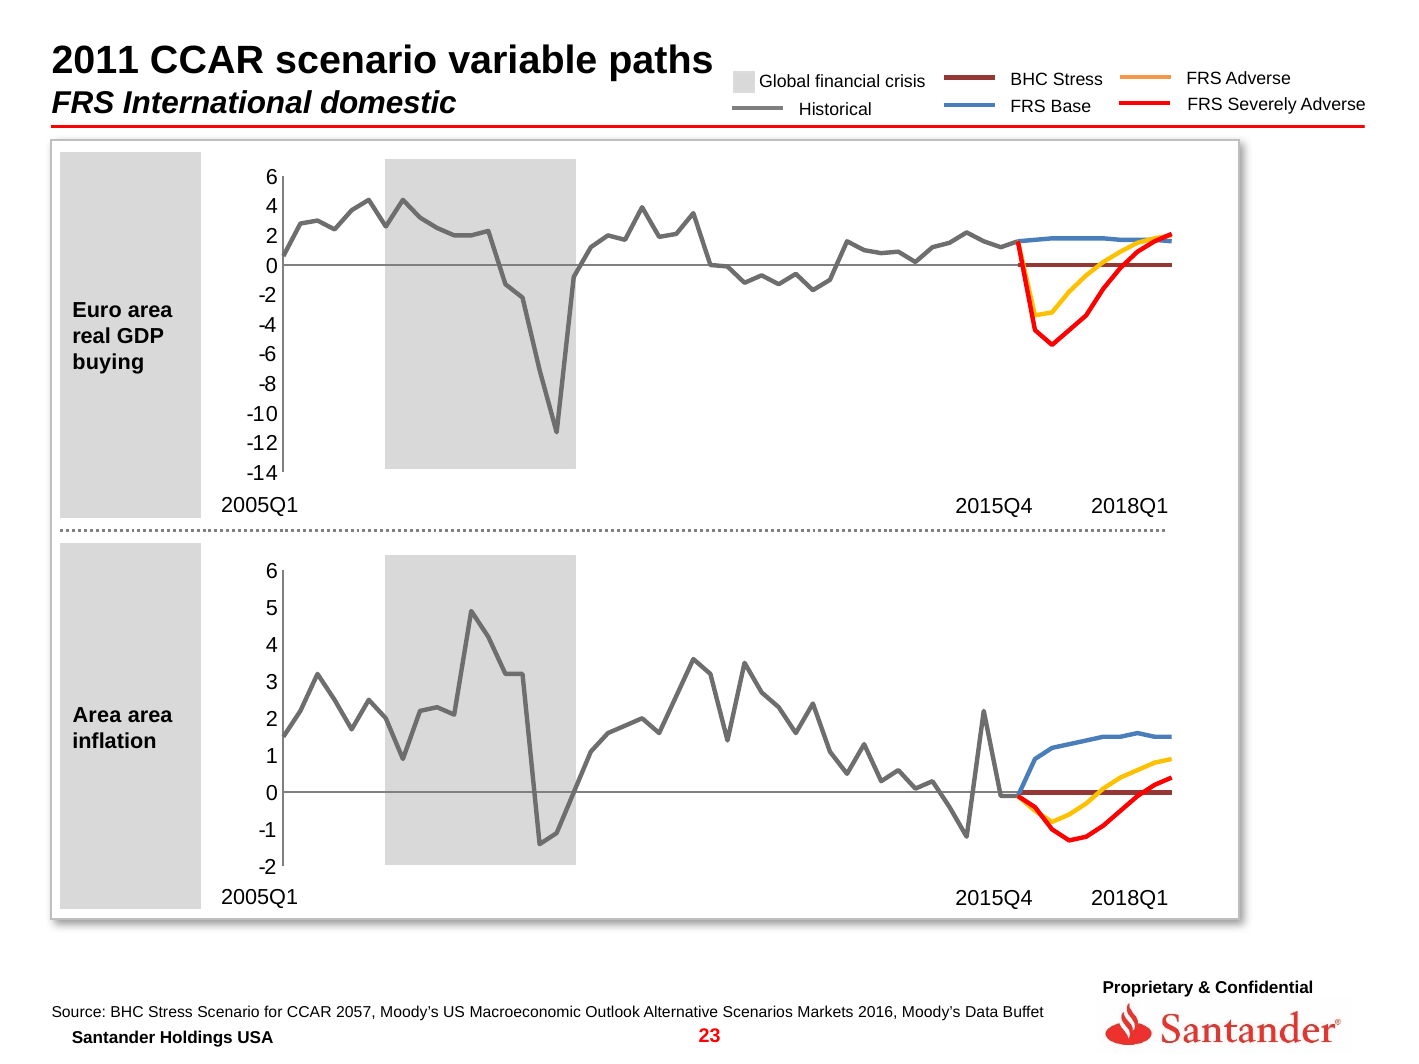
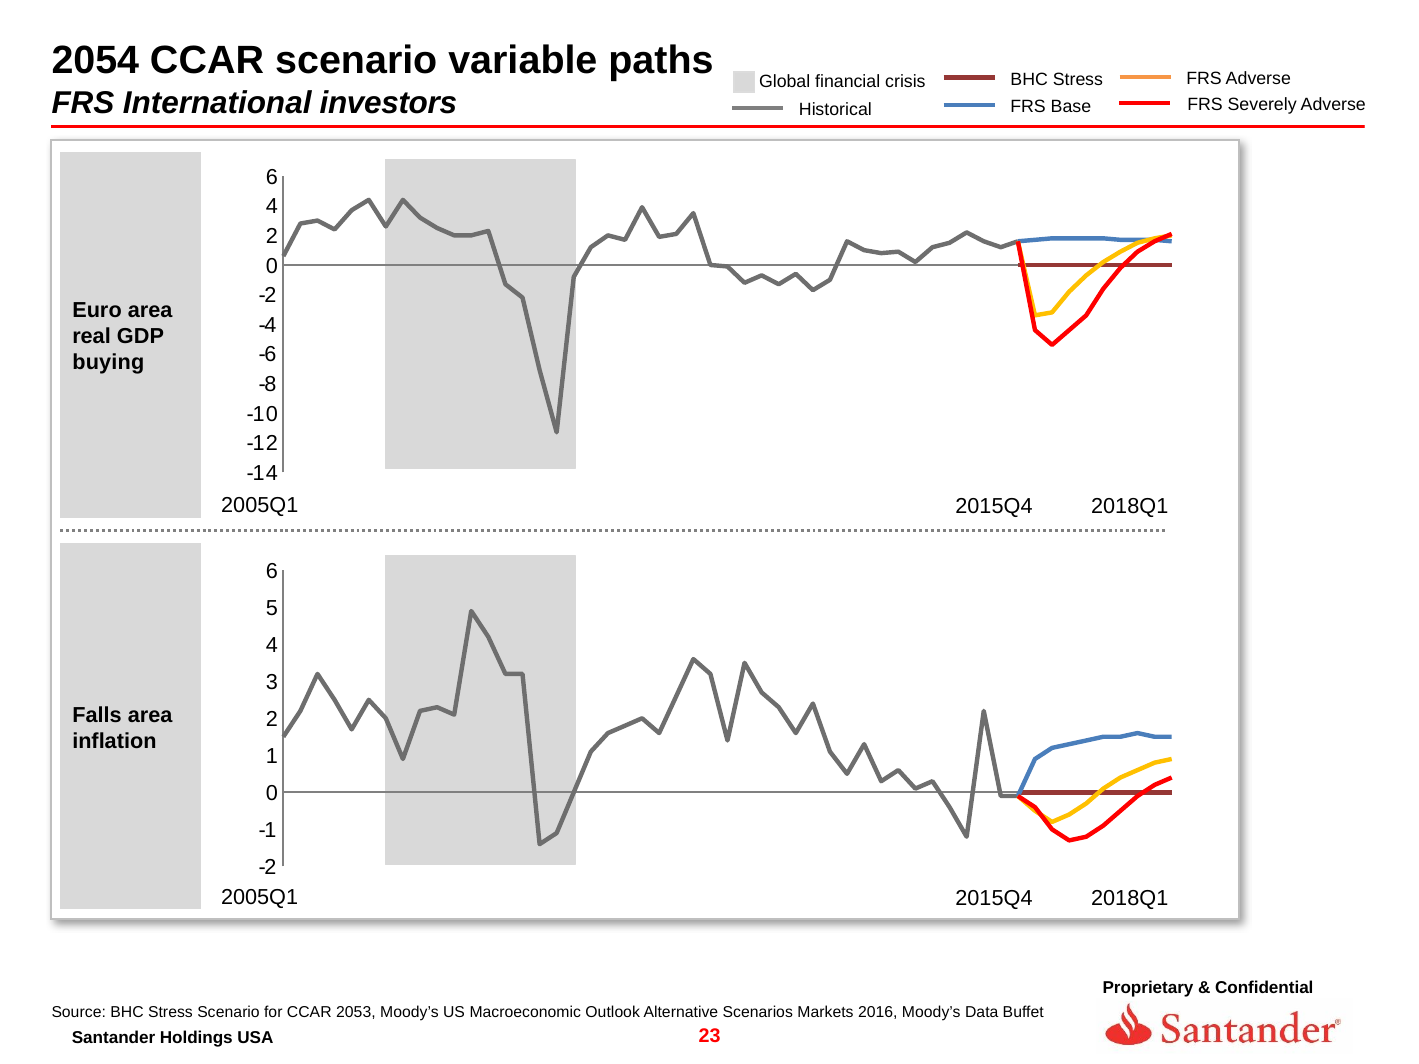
2011: 2011 -> 2054 (95, 61)
domestic: domestic -> investors (388, 103)
Area: Area -> Falls (97, 715)
2057: 2057 -> 2053 (356, 1012)
